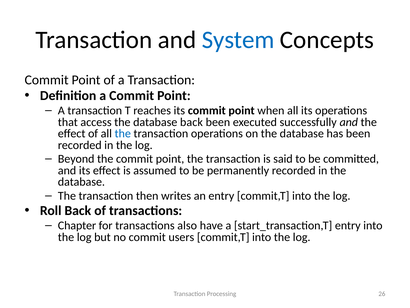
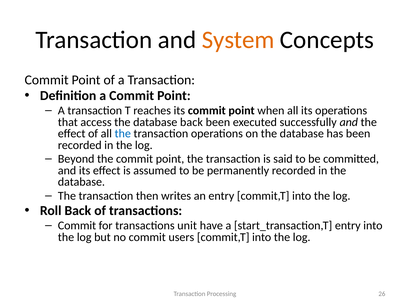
System colour: blue -> orange (238, 40)
Chapter: Chapter -> Commit (77, 225)
also: also -> unit (187, 225)
